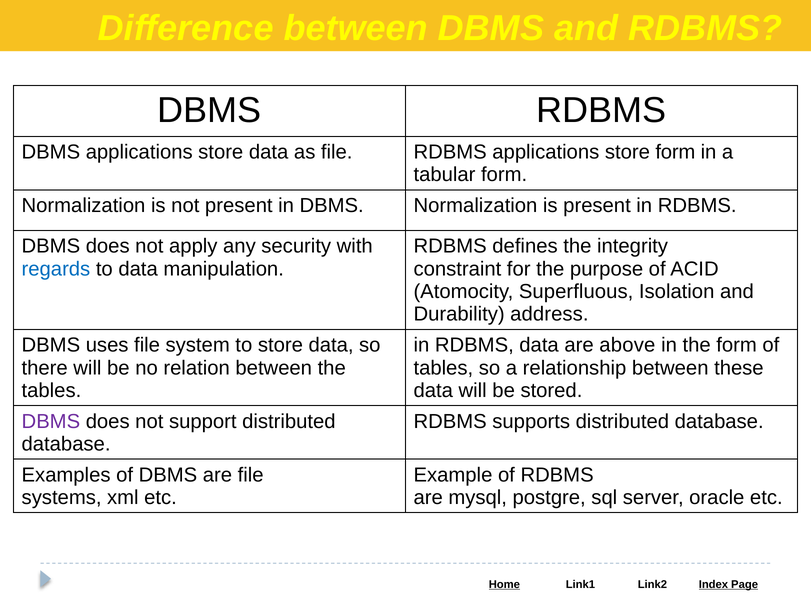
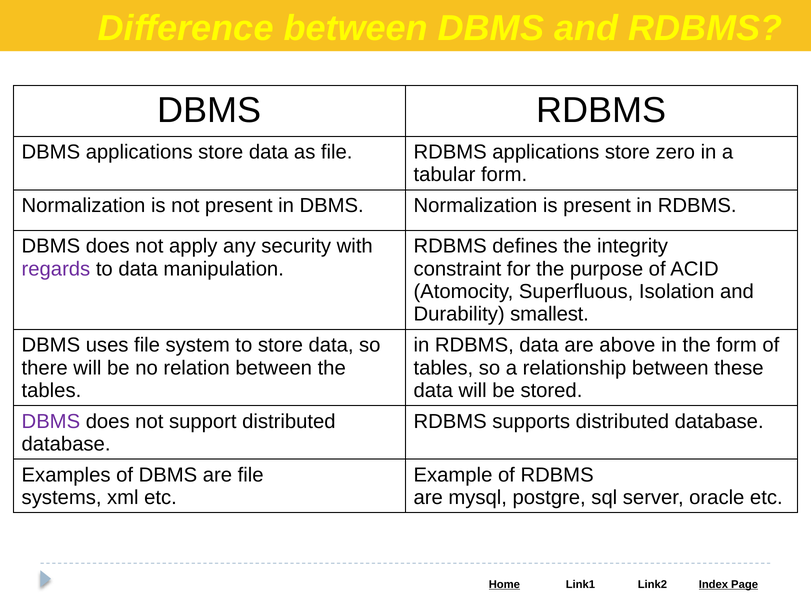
store form: form -> zero (675, 152)
regards colour: blue -> purple (56, 269)
address: address -> smallest (550, 314)
